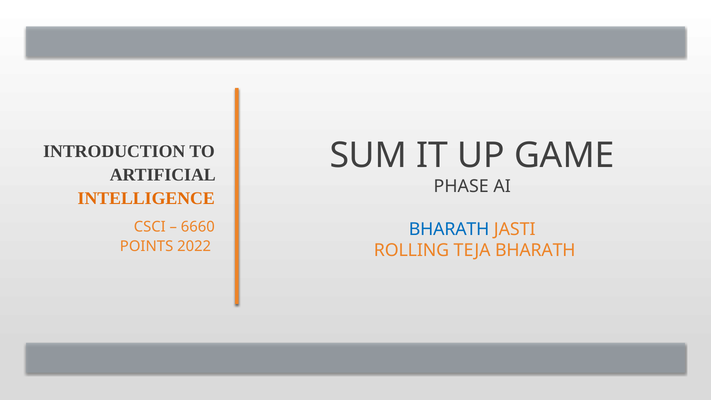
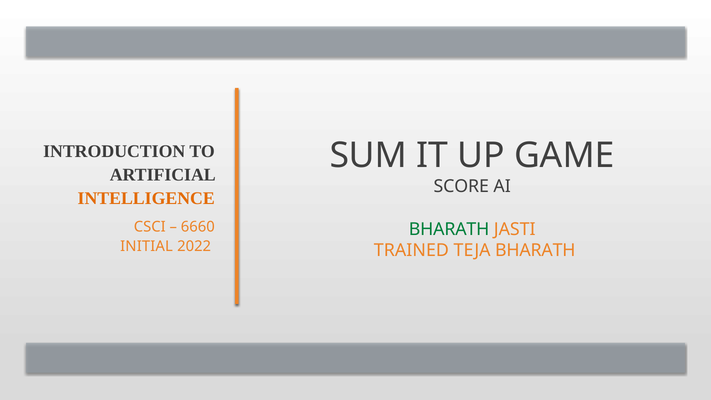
PHASE: PHASE -> SCORE (461, 186)
BHARATH colour: blue -> green (449, 229)
POINTS: POINTS -> INITIAL (147, 246)
ROLLING: ROLLING -> TRAINED (411, 250)
